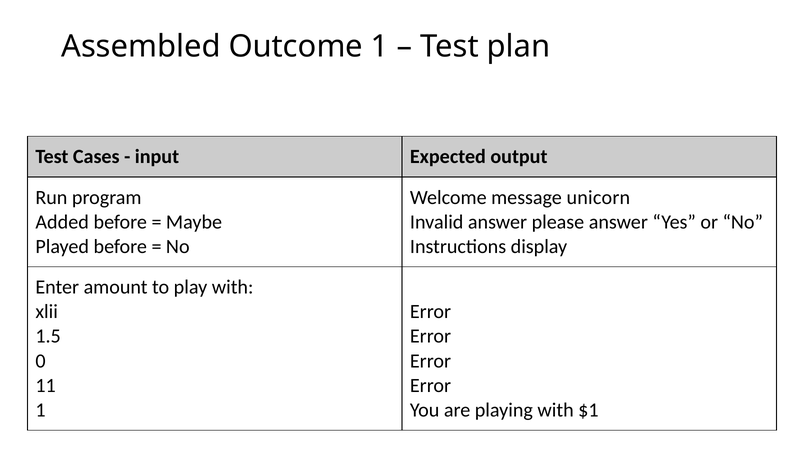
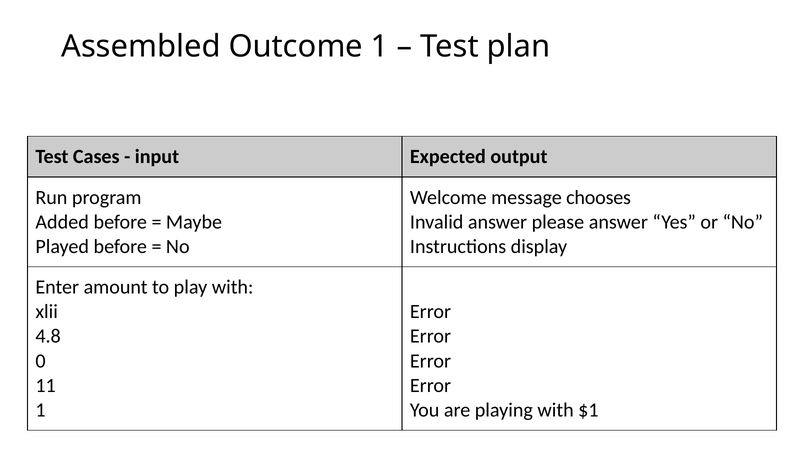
unicorn: unicorn -> chooses (599, 197)
1.5: 1.5 -> 4.8 (48, 336)
